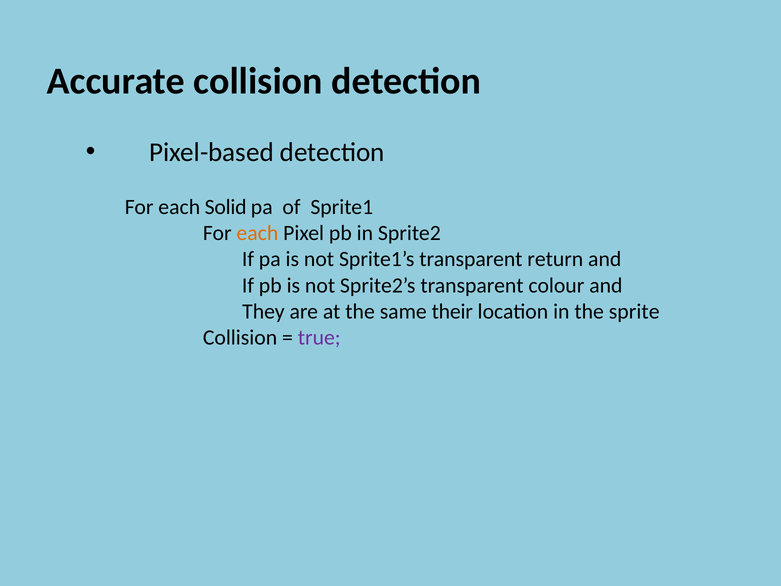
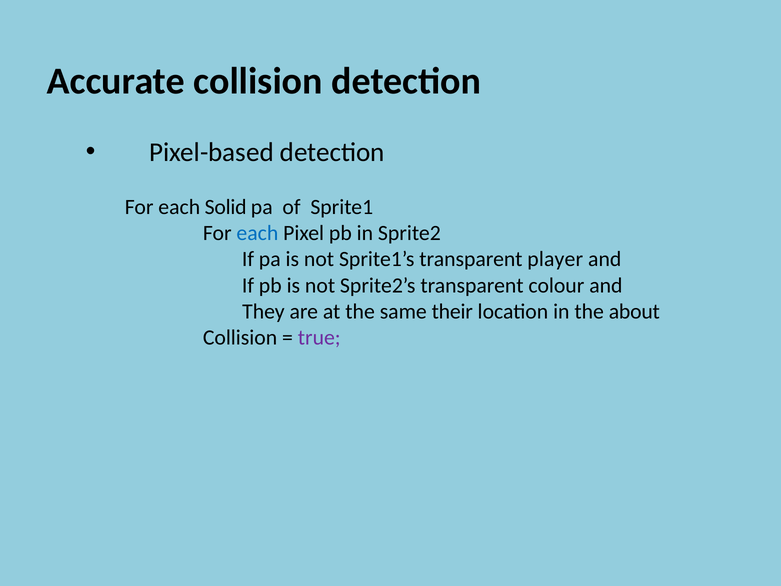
each colour: orange -> blue (257, 233)
return: return -> player (555, 259)
sprite: sprite -> about (634, 311)
